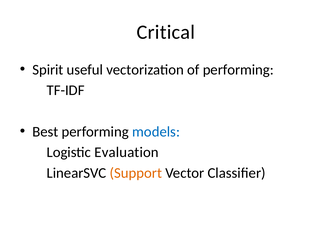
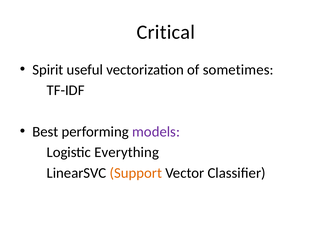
of performing: performing -> sometimes (238, 70)
models colour: blue -> purple (156, 132)
Evaluation: Evaluation -> Everything (127, 152)
